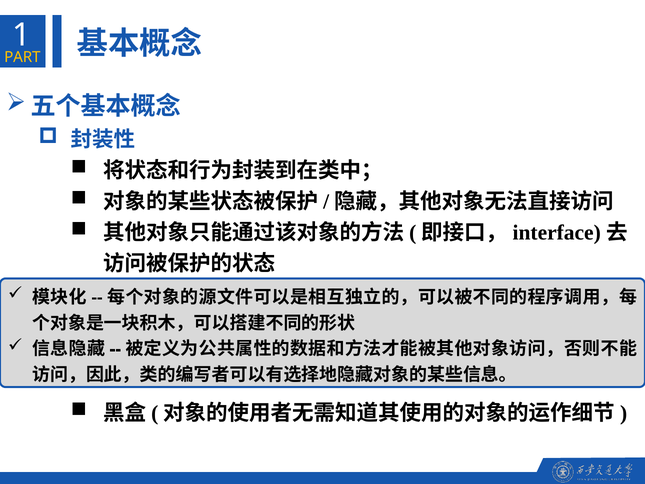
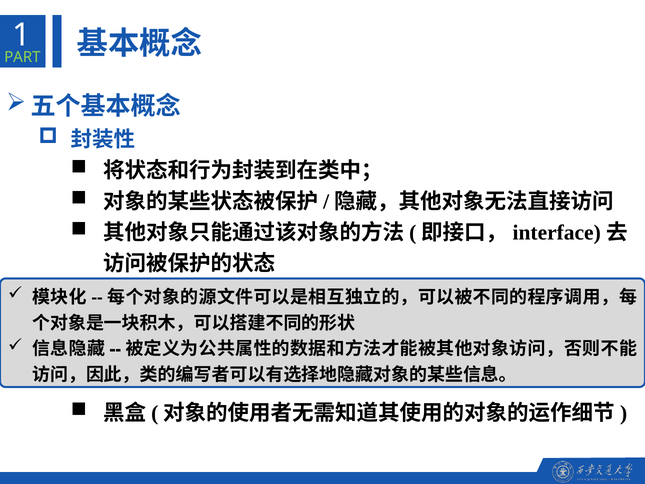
PART colour: yellow -> light green (22, 57)
